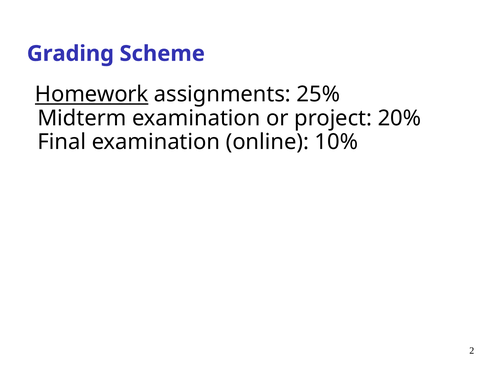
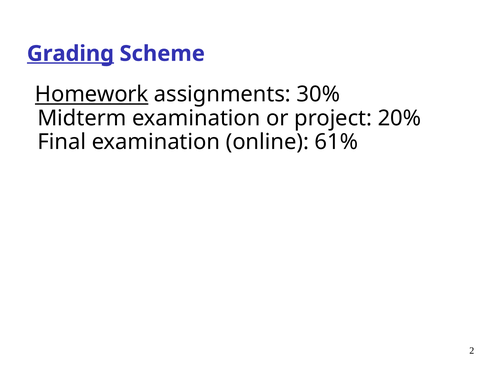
Grading underline: none -> present (70, 54)
25%: 25% -> 30% (318, 94)
10%: 10% -> 61% (336, 142)
